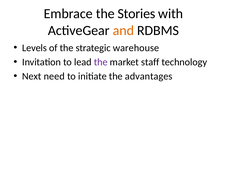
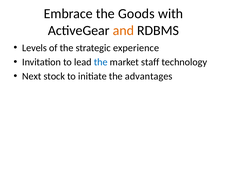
Stories: Stories -> Goods (136, 14)
warehouse: warehouse -> experience (136, 48)
the colour: purple -> blue (101, 62)
need: need -> stock (54, 76)
